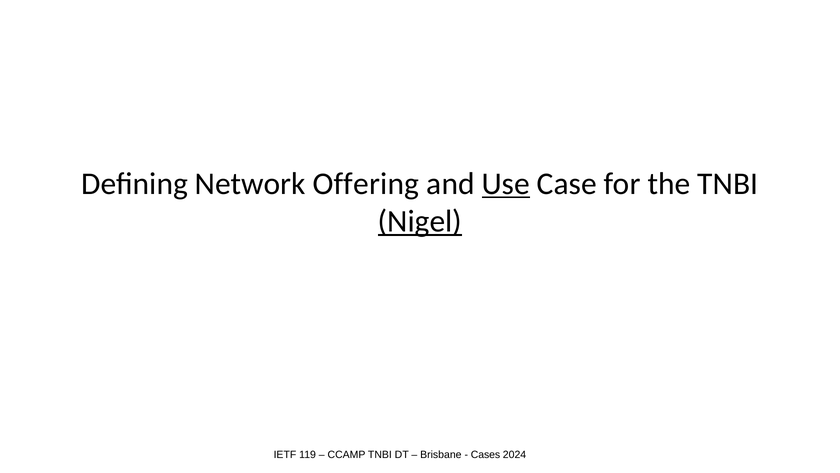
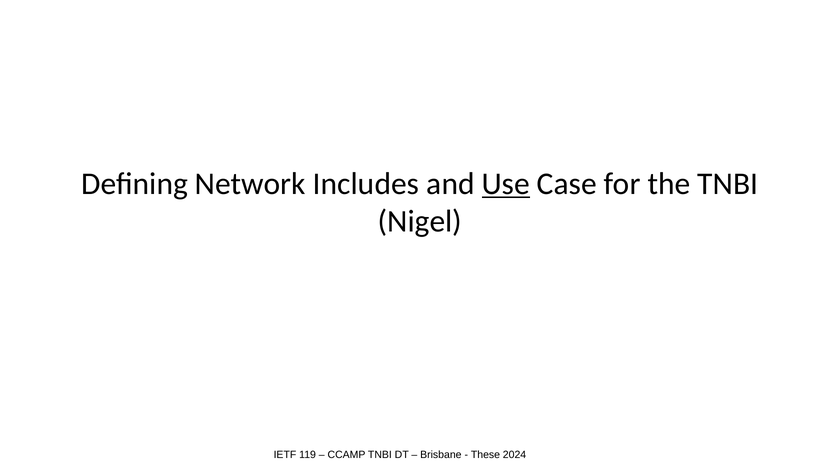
Offering: Offering -> Includes (366, 183)
Nigel underline: present -> none (420, 221)
Cases: Cases -> These (485, 454)
